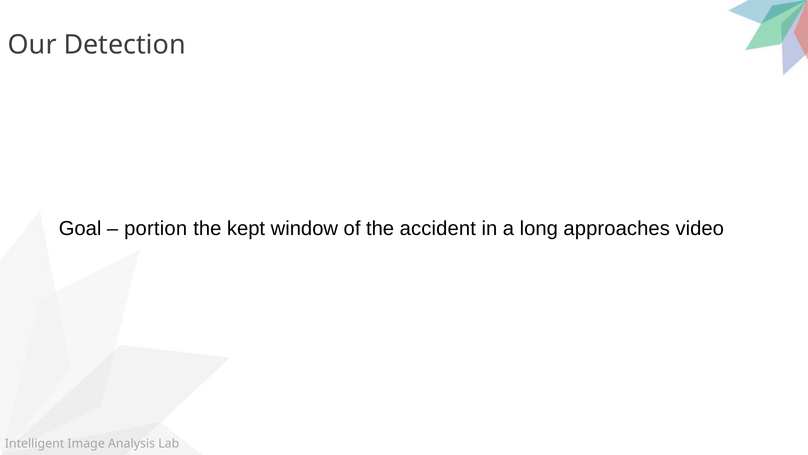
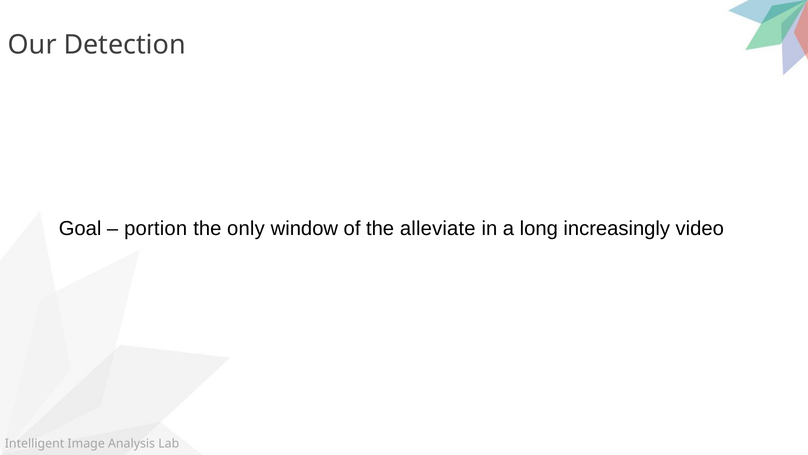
kept: kept -> only (246, 228)
accident: accident -> alleviate (438, 228)
approaches: approaches -> increasingly (617, 228)
